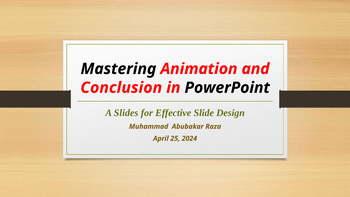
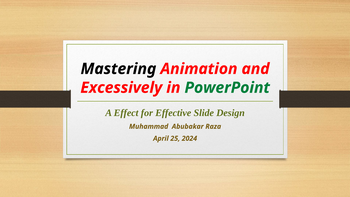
Conclusion: Conclusion -> Excessively (121, 88)
PowerPoint colour: black -> green (227, 88)
Slides: Slides -> Effect (126, 113)
